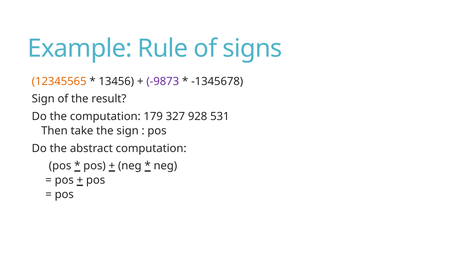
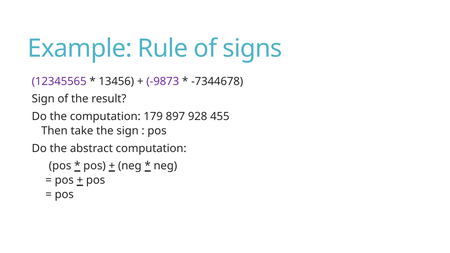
12345565 colour: orange -> purple (59, 81)
-1345678: -1345678 -> -7344678 (217, 81)
327: 327 -> 897 (175, 117)
531: 531 -> 455 (220, 117)
